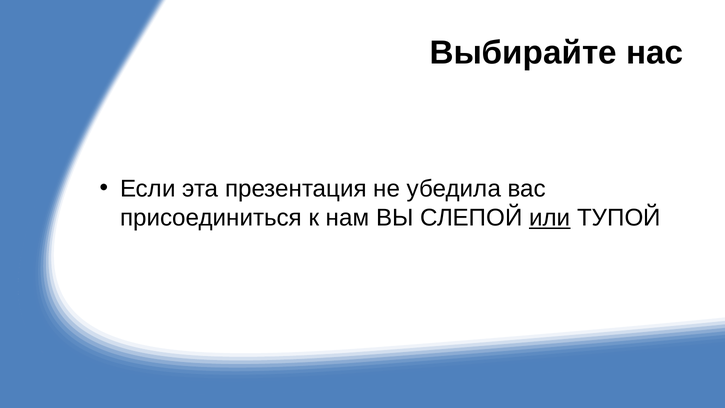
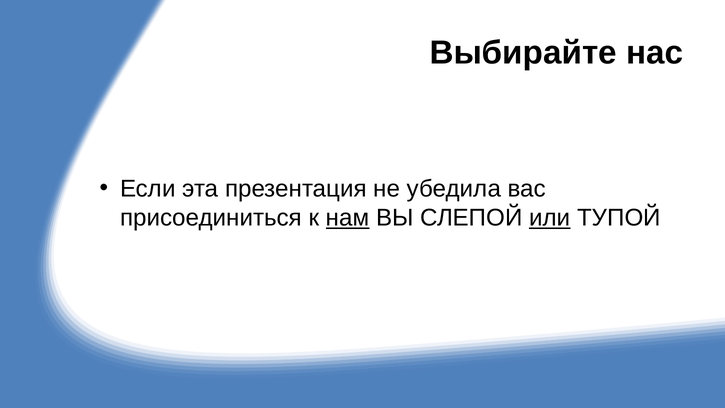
нам underline: none -> present (348, 218)
